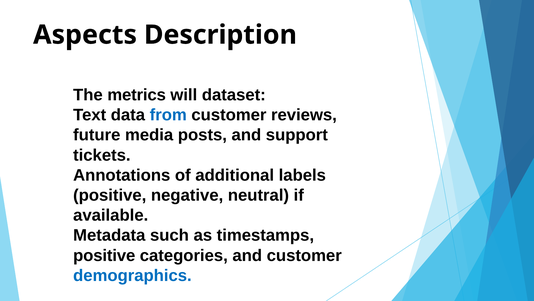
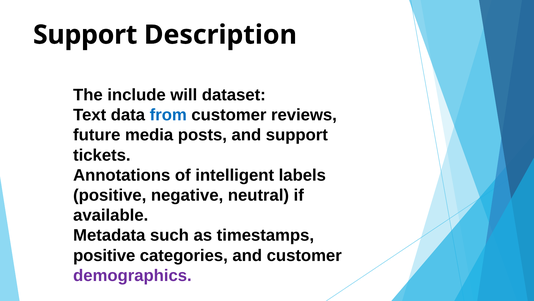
Aspects: Aspects -> Support (85, 35)
metrics: metrics -> include (137, 95)
additional: additional -> intelligent (235, 175)
demographics colour: blue -> purple (132, 275)
